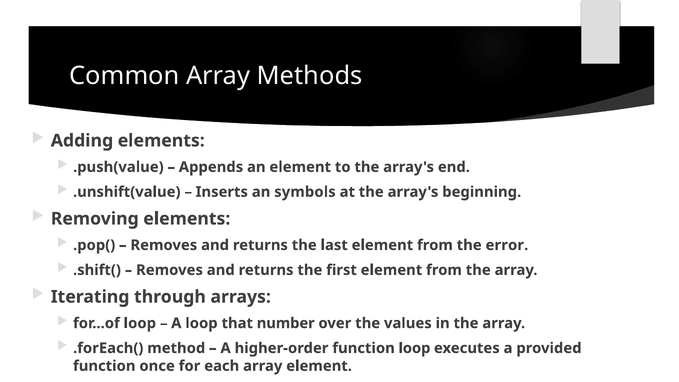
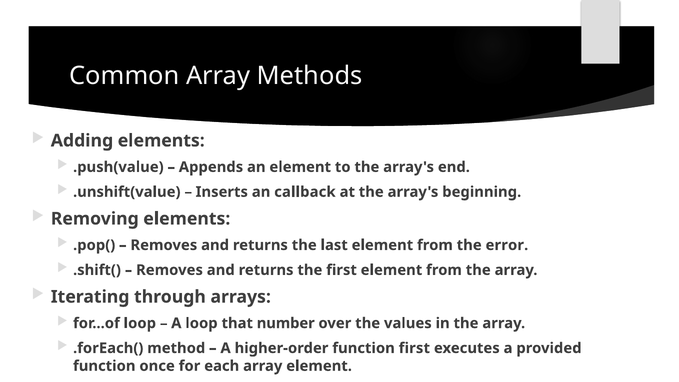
symbols: symbols -> callback (305, 192)
function loop: loop -> first (414, 348)
